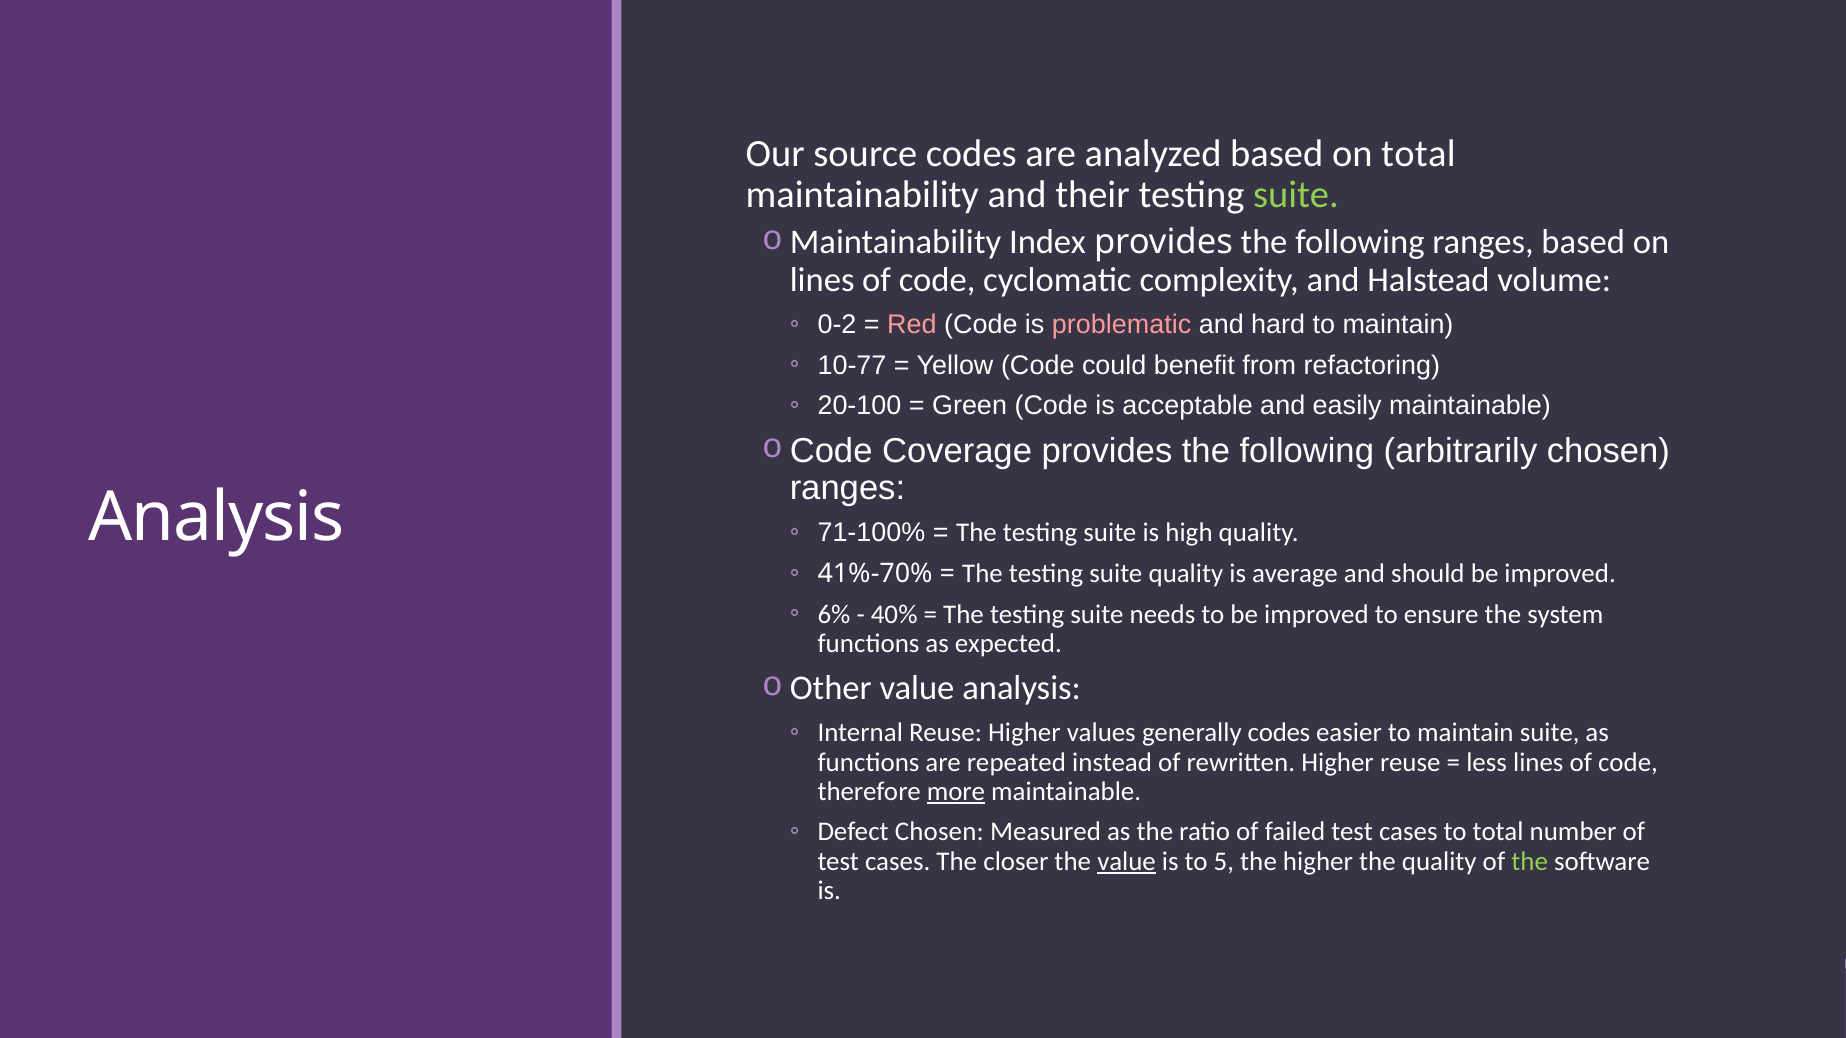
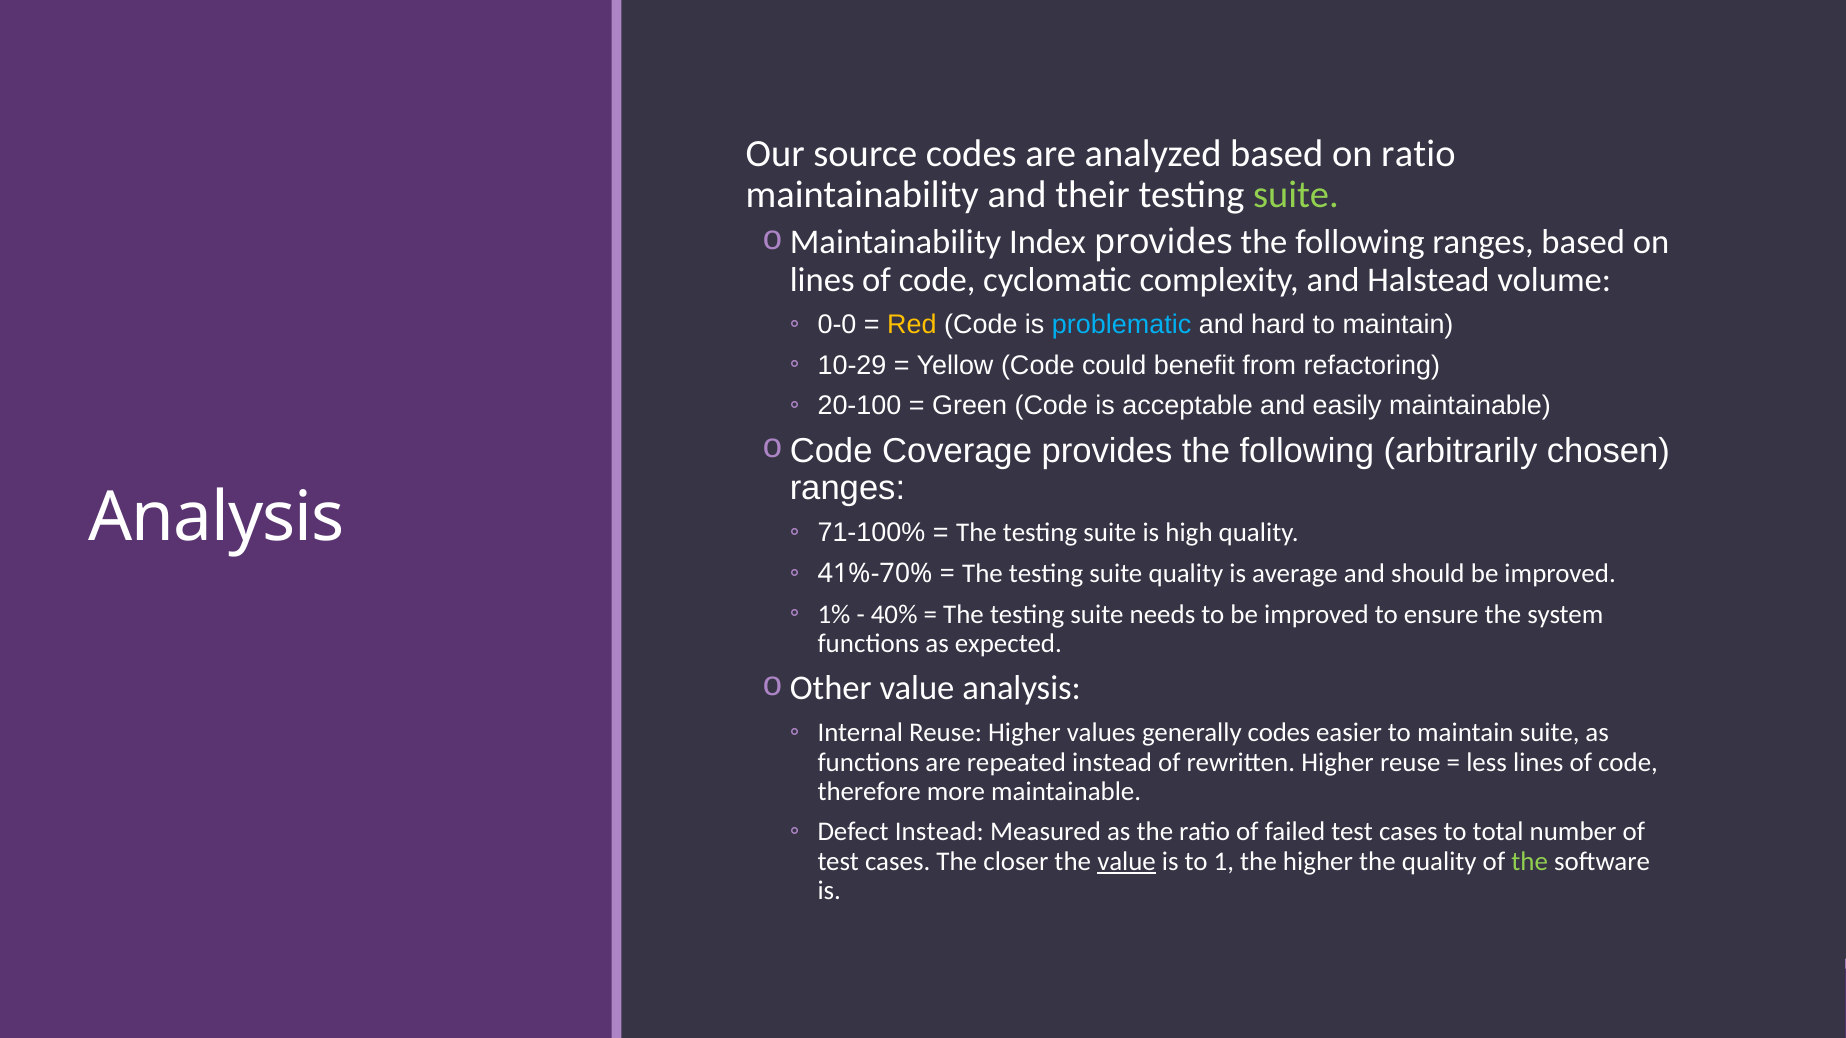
on total: total -> ratio (1418, 153)
0-2: 0-2 -> 0-0 (837, 325)
Red colour: pink -> yellow (912, 325)
problematic colour: pink -> light blue (1122, 325)
10-77: 10-77 -> 10-29 (852, 365)
6%: 6% -> 1% (834, 615)
more underline: present -> none (956, 792)
Defect Chosen: Chosen -> Instead (939, 832)
5: 5 -> 1 (1224, 862)
